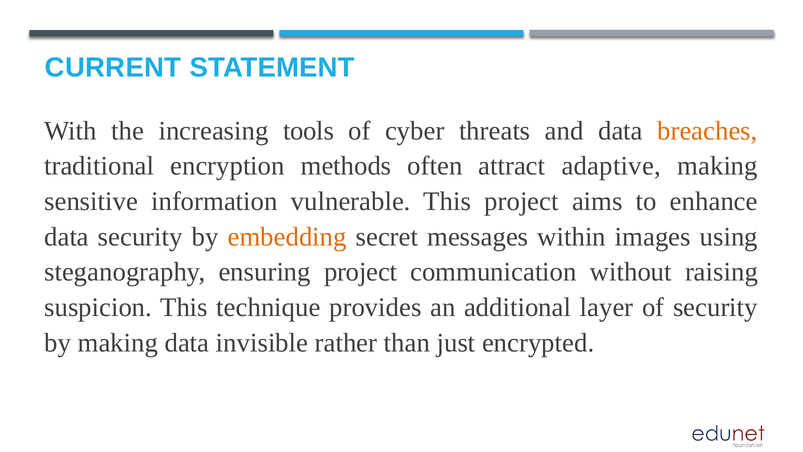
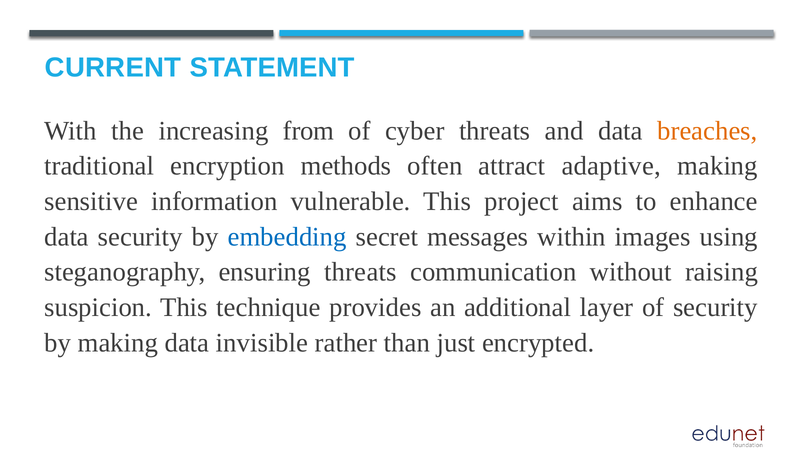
tools: tools -> from (309, 131)
embedding colour: orange -> blue (287, 237)
ensuring project: project -> threats (360, 272)
